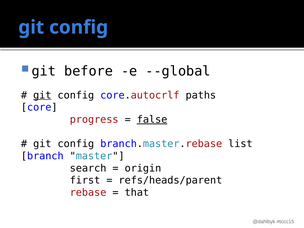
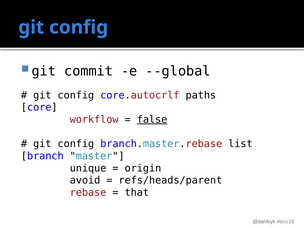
before: before -> commit (89, 71)
git underline: present -> none (42, 95)
progress: progress -> workflow (94, 120)
search: search -> unique (88, 168)
first: first -> avoid (85, 180)
